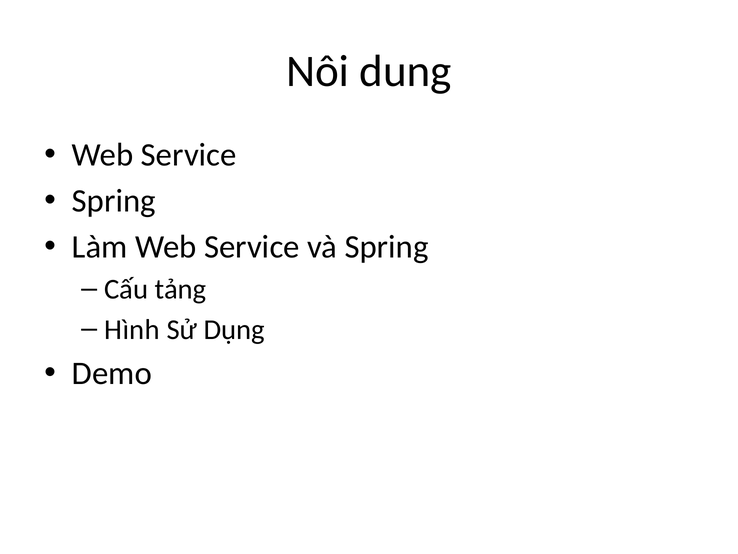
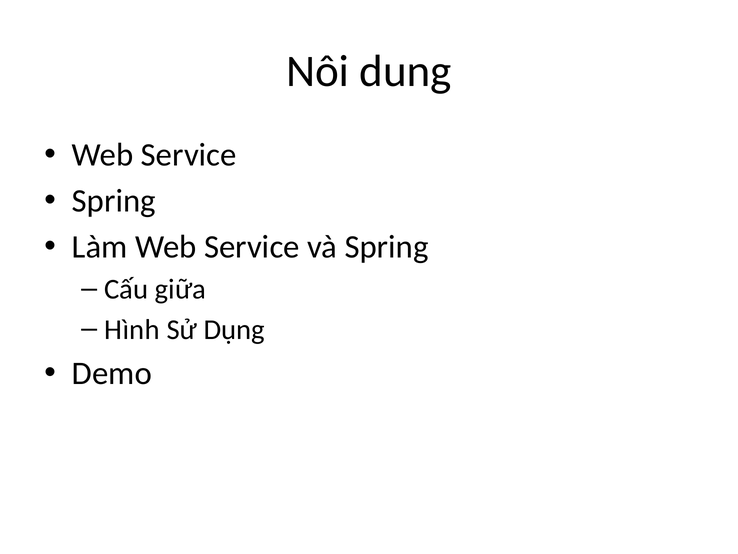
tảng: tảng -> giữa (180, 289)
